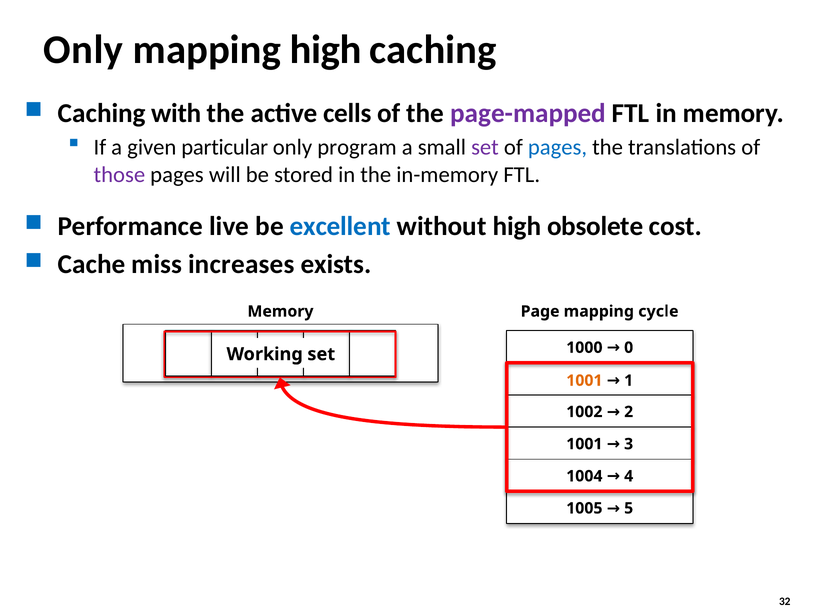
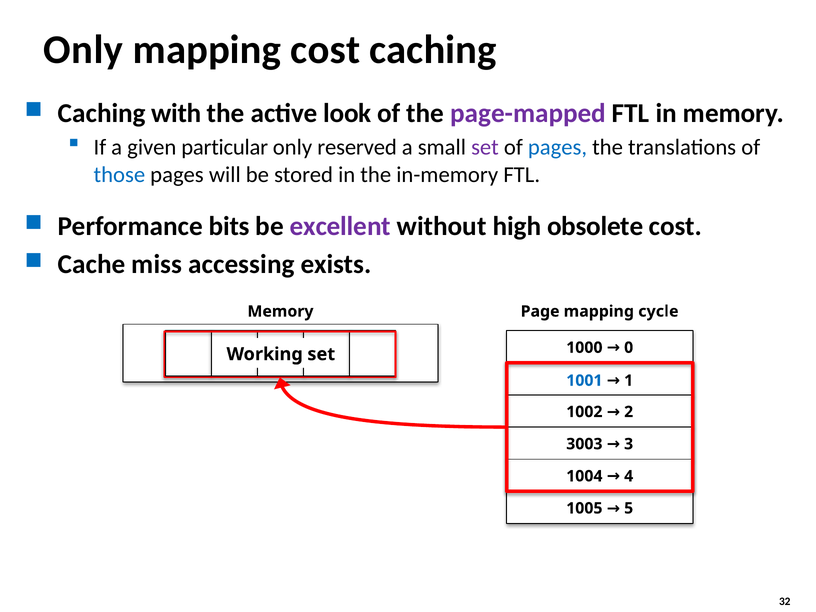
mapping high: high -> cost (325, 50)
cells: cells -> look (347, 113)
program: program -> reserved (357, 147)
those colour: purple -> blue (119, 175)
live: live -> bits (229, 226)
excellent colour: blue -> purple (340, 226)
increases: increases -> accessing (241, 264)
1001 colour: orange -> blue (584, 381)
1001: 1001 -> 3003 (584, 444)
